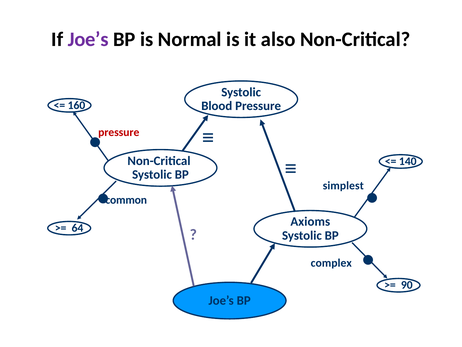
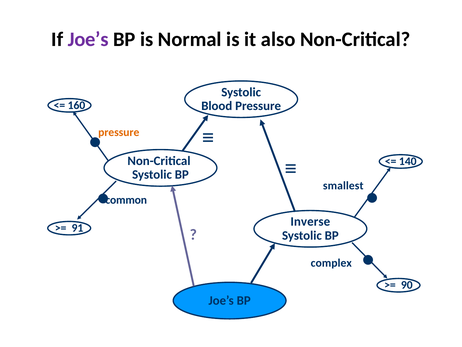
pressure colour: red -> orange (119, 132)
simplest: simplest -> smallest (343, 186)
Axioms: Axioms -> Inverse (310, 221)
64: 64 -> 91 (77, 228)
